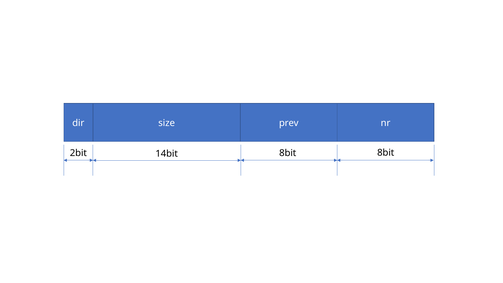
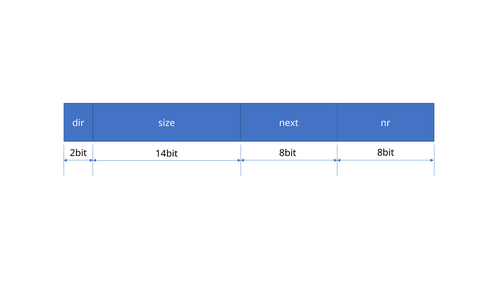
prev: prev -> next (289, 123)
